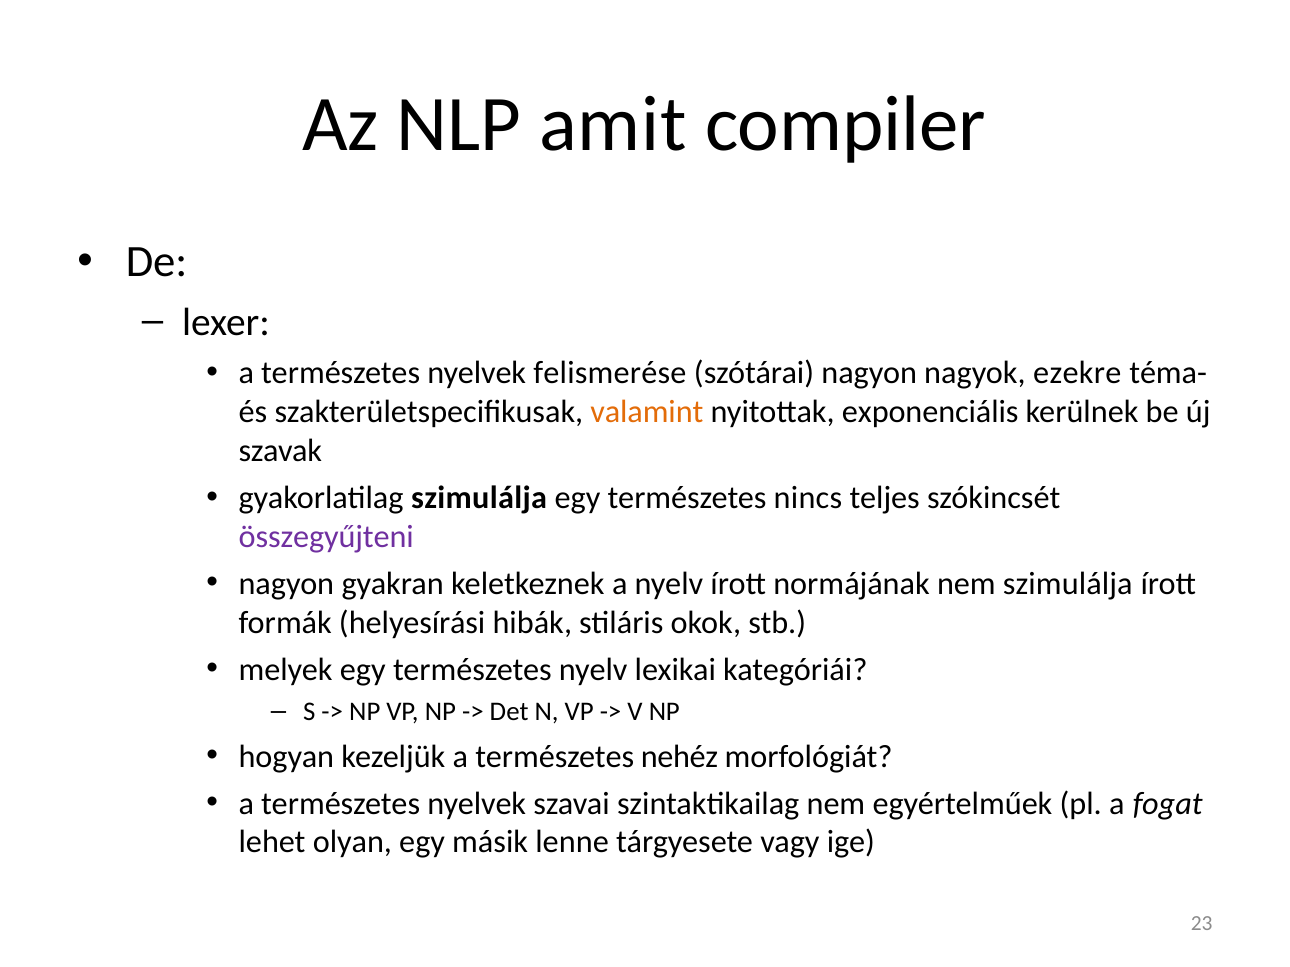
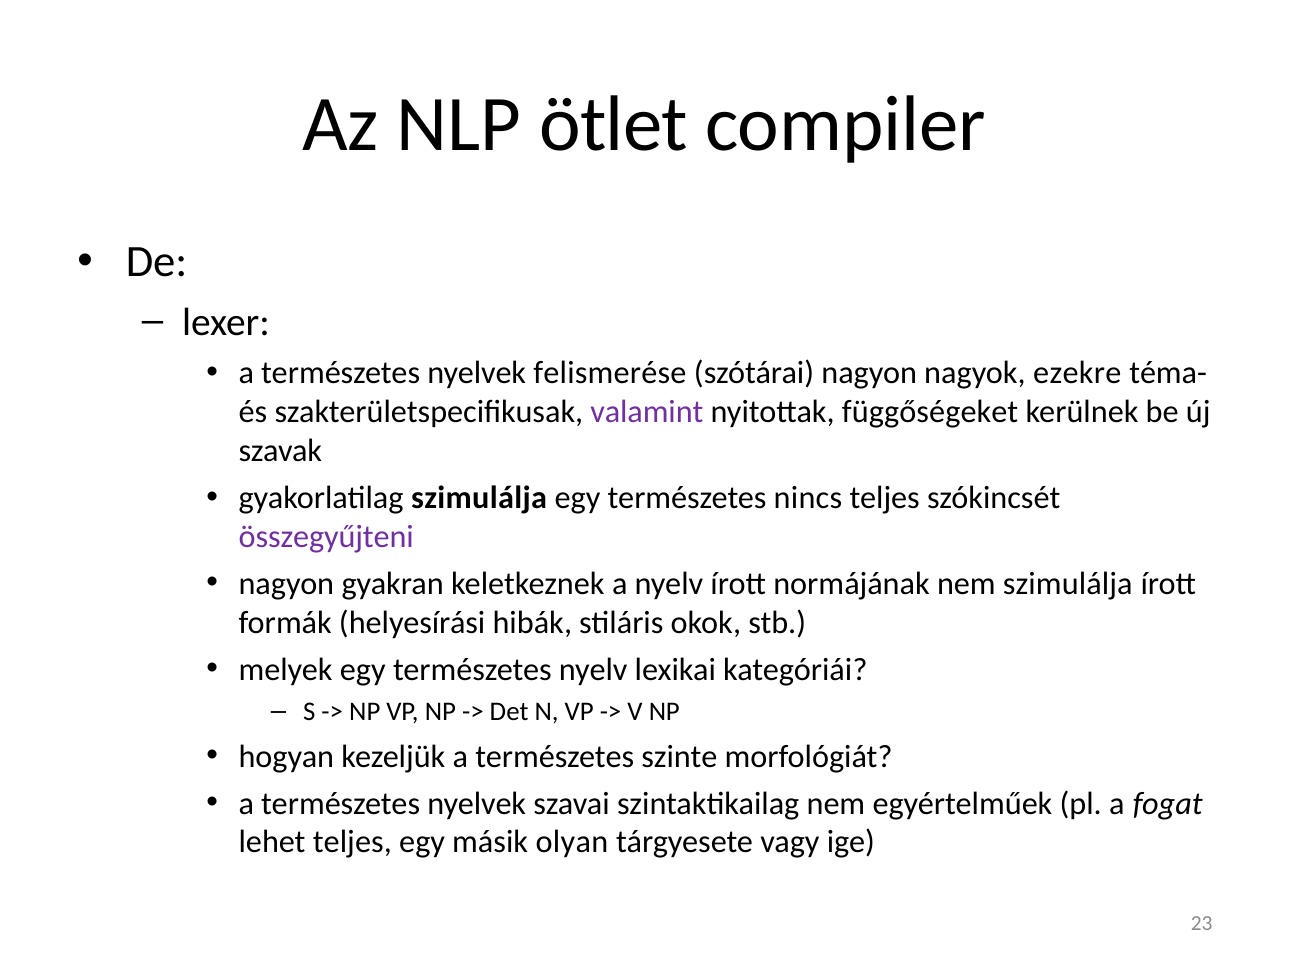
amit: amit -> ötlet (614, 125)
valamint colour: orange -> purple (647, 412)
exponenciális: exponenciális -> függőségeket (930, 412)
nehéz: nehéz -> szinte (679, 757)
lehet olyan: olyan -> teljes (352, 843)
lenne: lenne -> olyan (572, 843)
